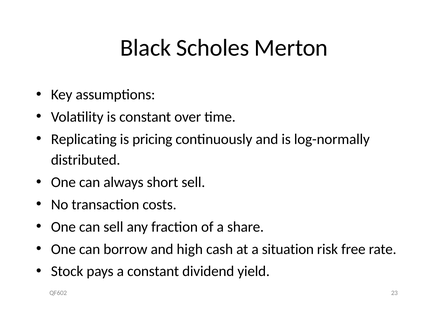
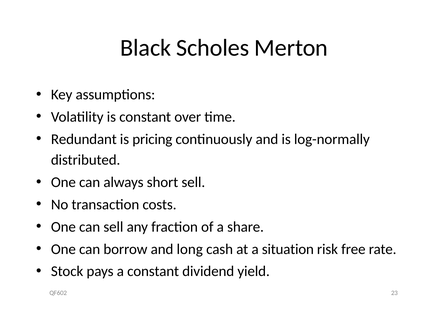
Replicating: Replicating -> Redundant (84, 139)
high: high -> long (190, 249)
